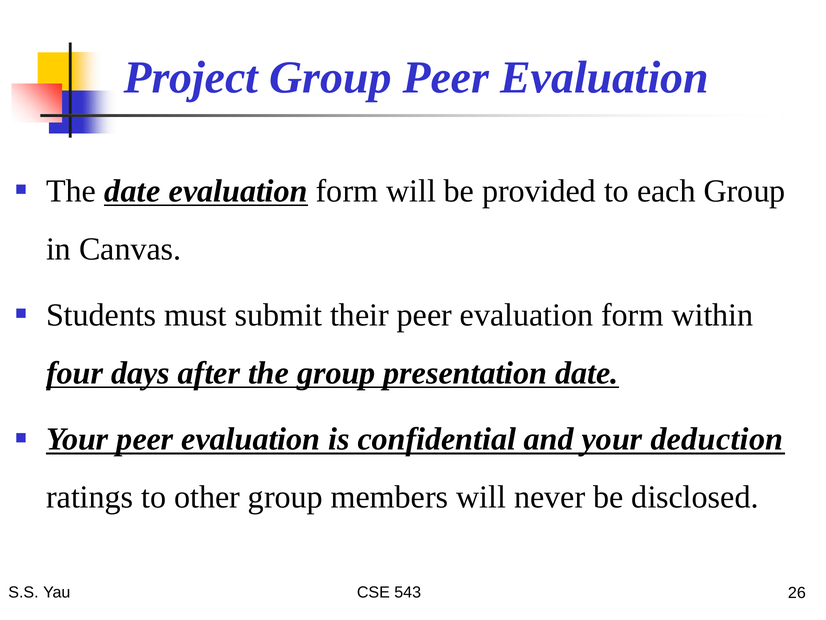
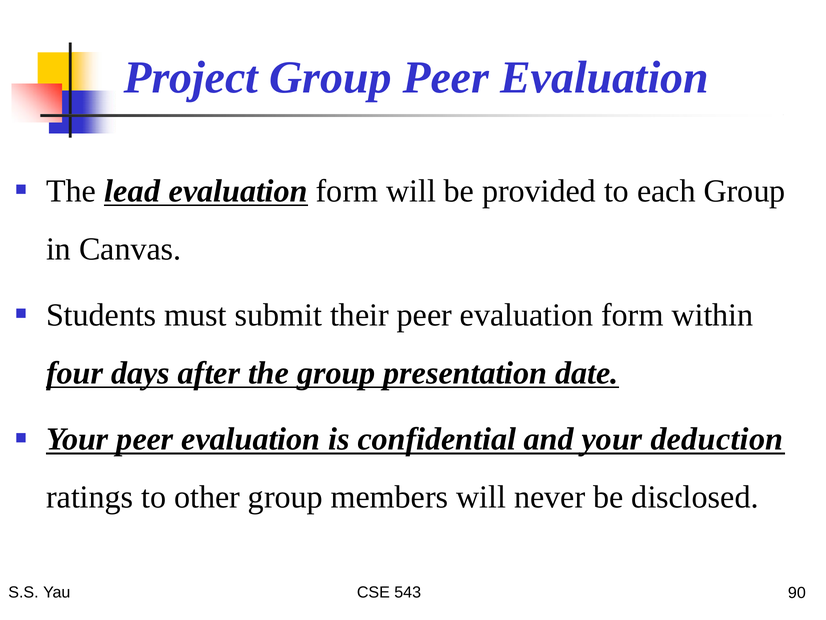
The date: date -> lead (132, 191)
26: 26 -> 90 (797, 592)
